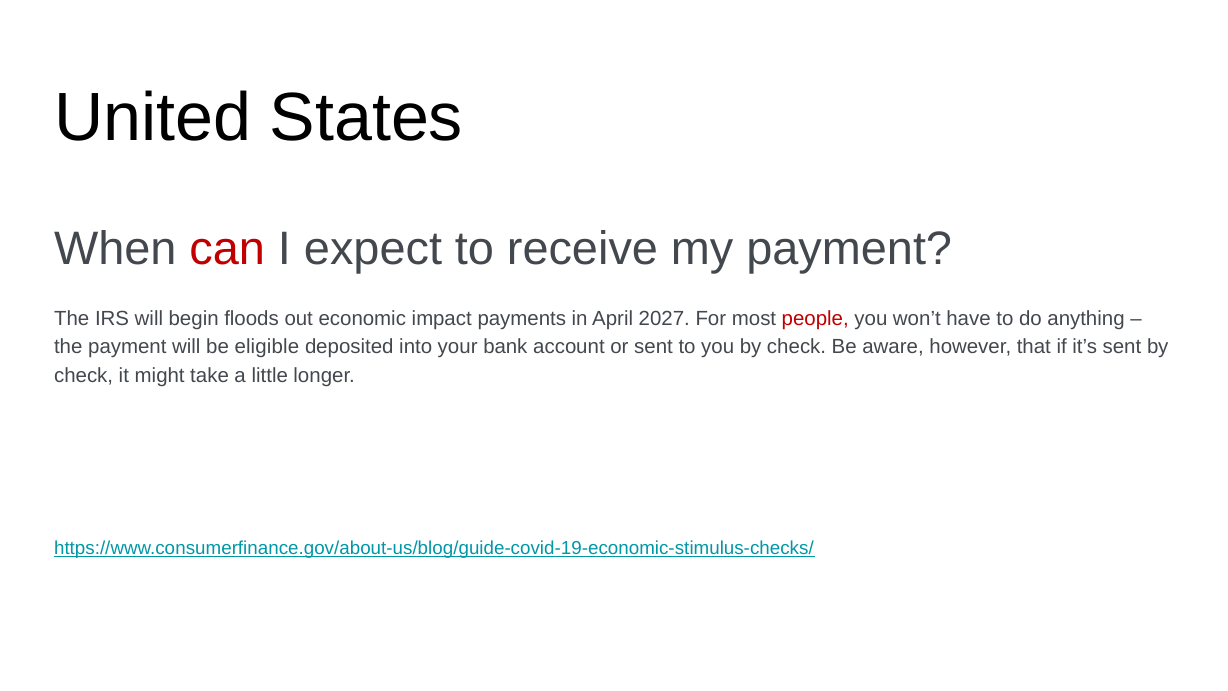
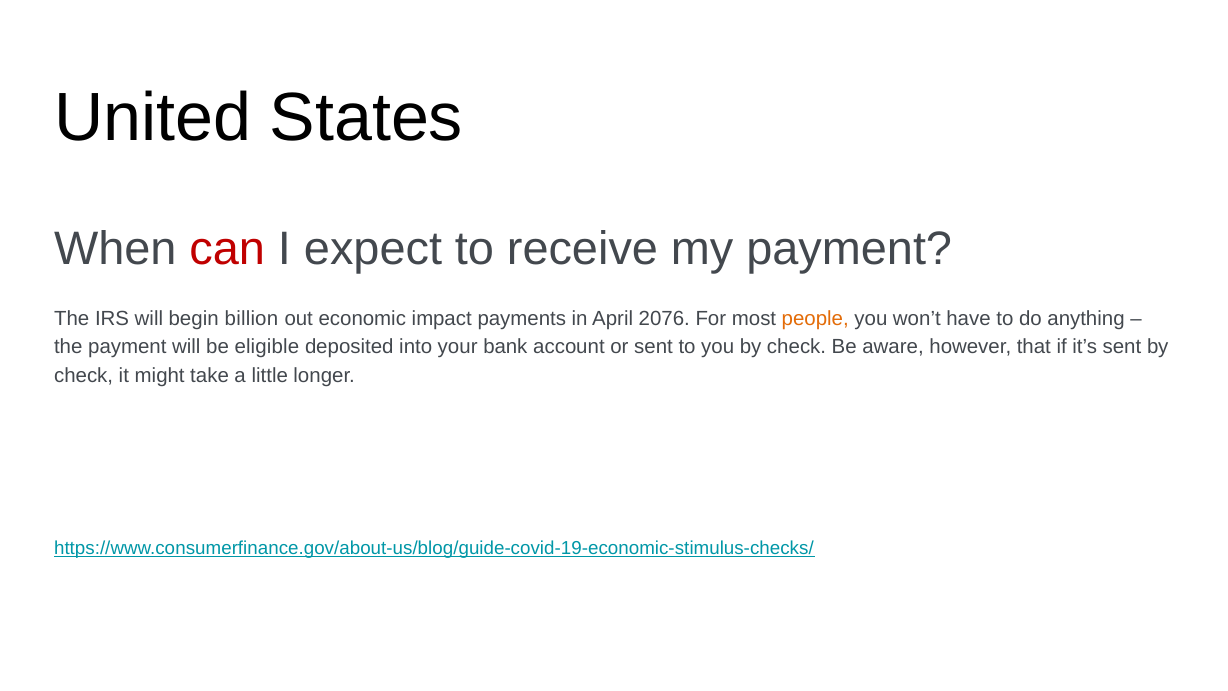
floods: floods -> billion (251, 319)
2027: 2027 -> 2076 (664, 319)
people colour: red -> orange (815, 319)
